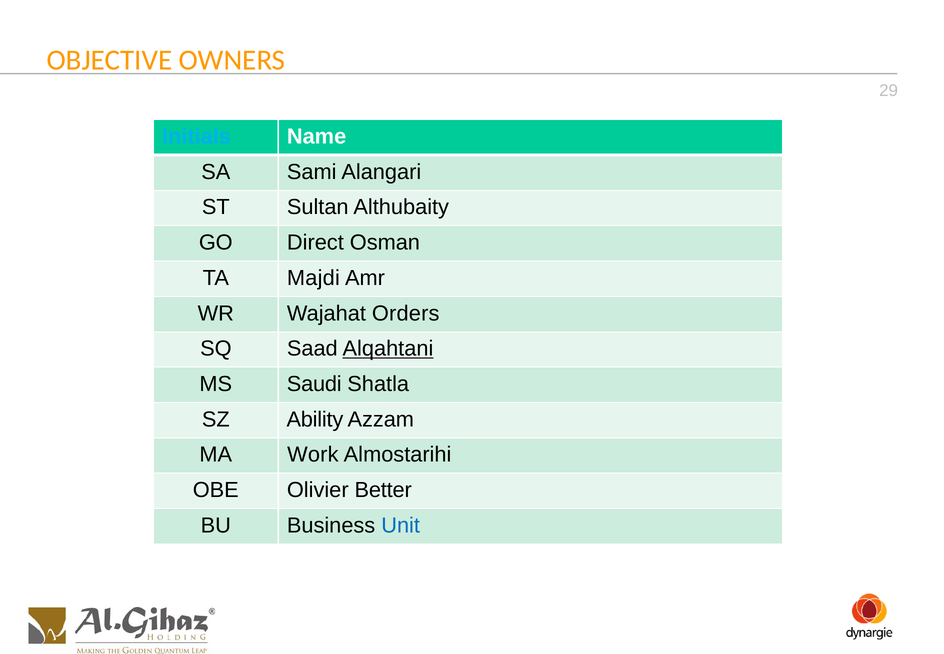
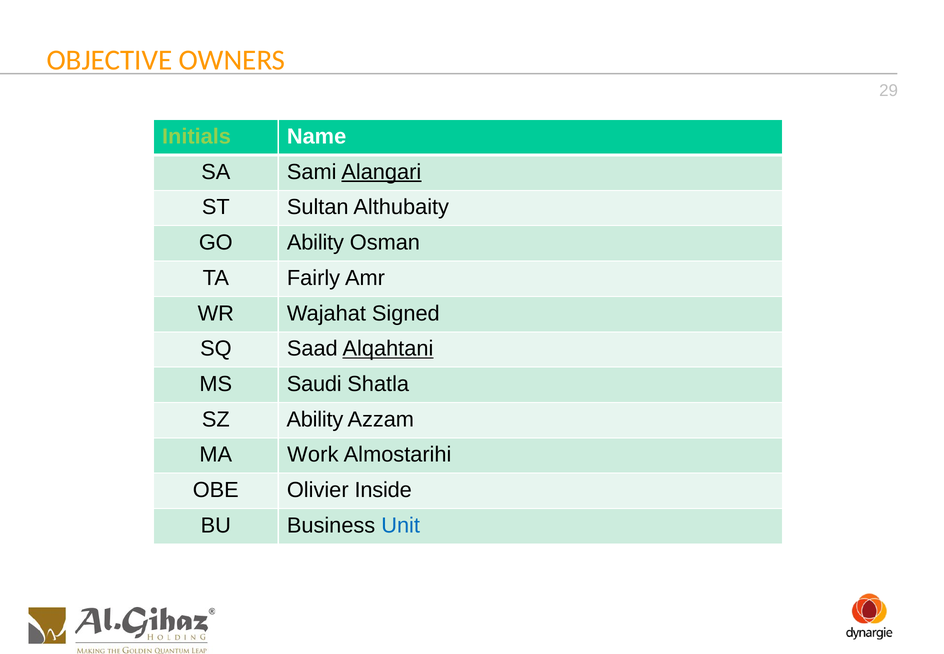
Initials colour: light blue -> light green (197, 136)
Alangari underline: none -> present (381, 172)
GO Direct: Direct -> Ability (315, 242)
Majdi: Majdi -> Fairly (314, 278)
Orders: Orders -> Signed (406, 313)
Better: Better -> Inside (383, 490)
